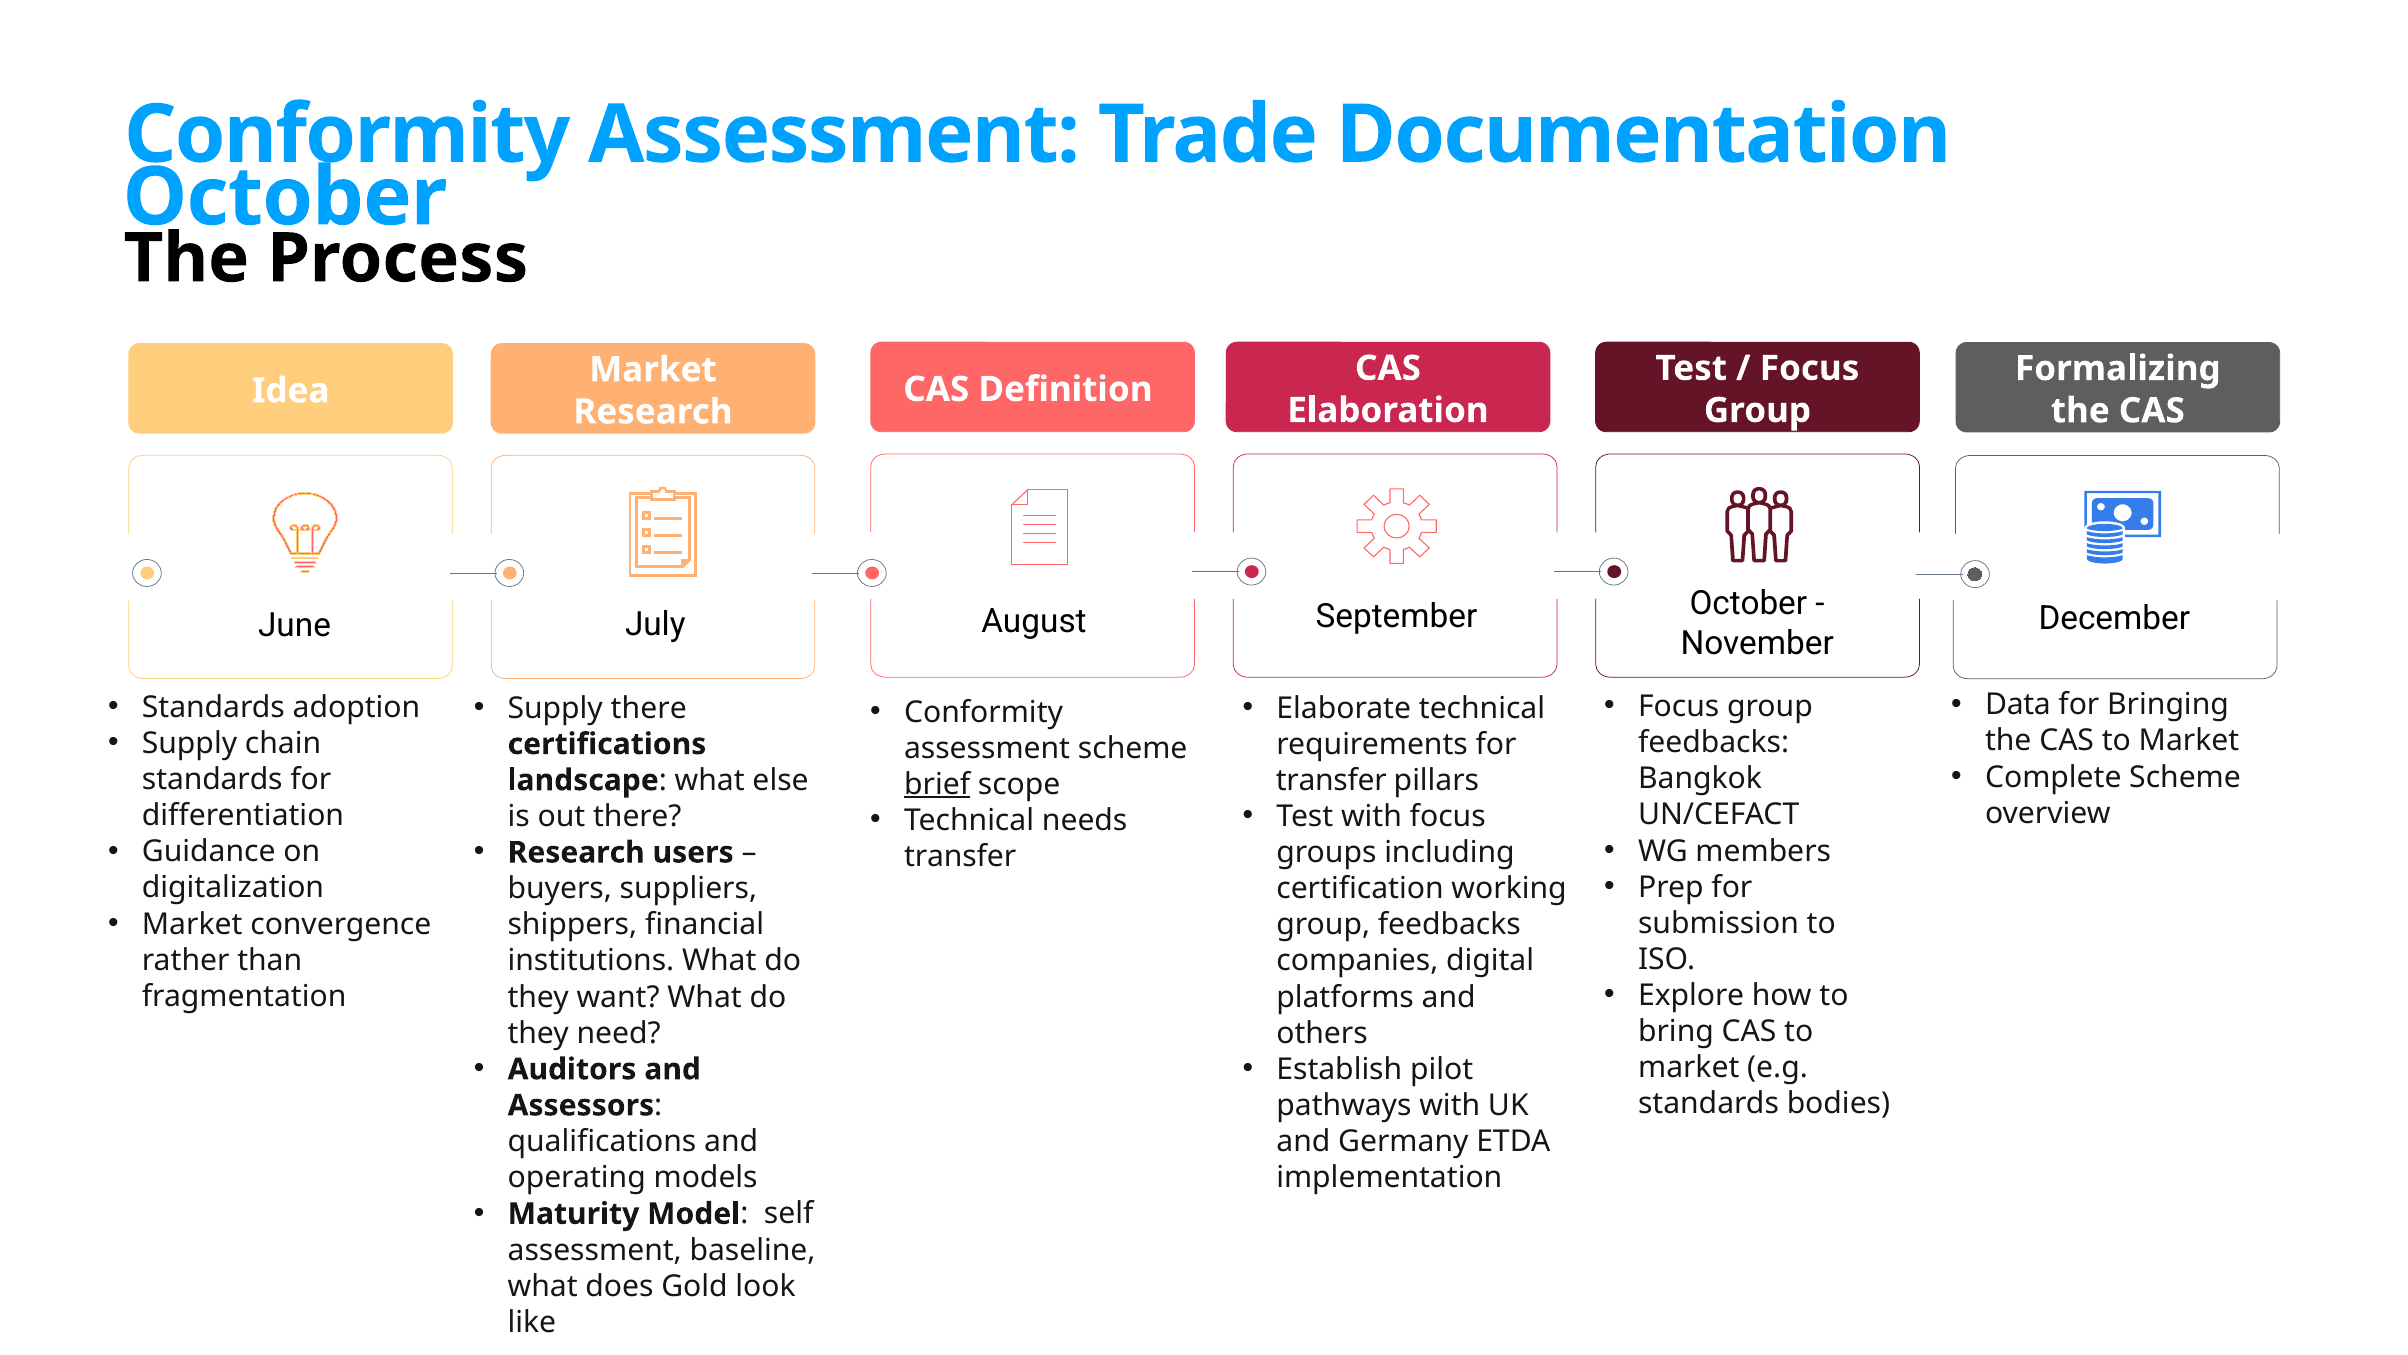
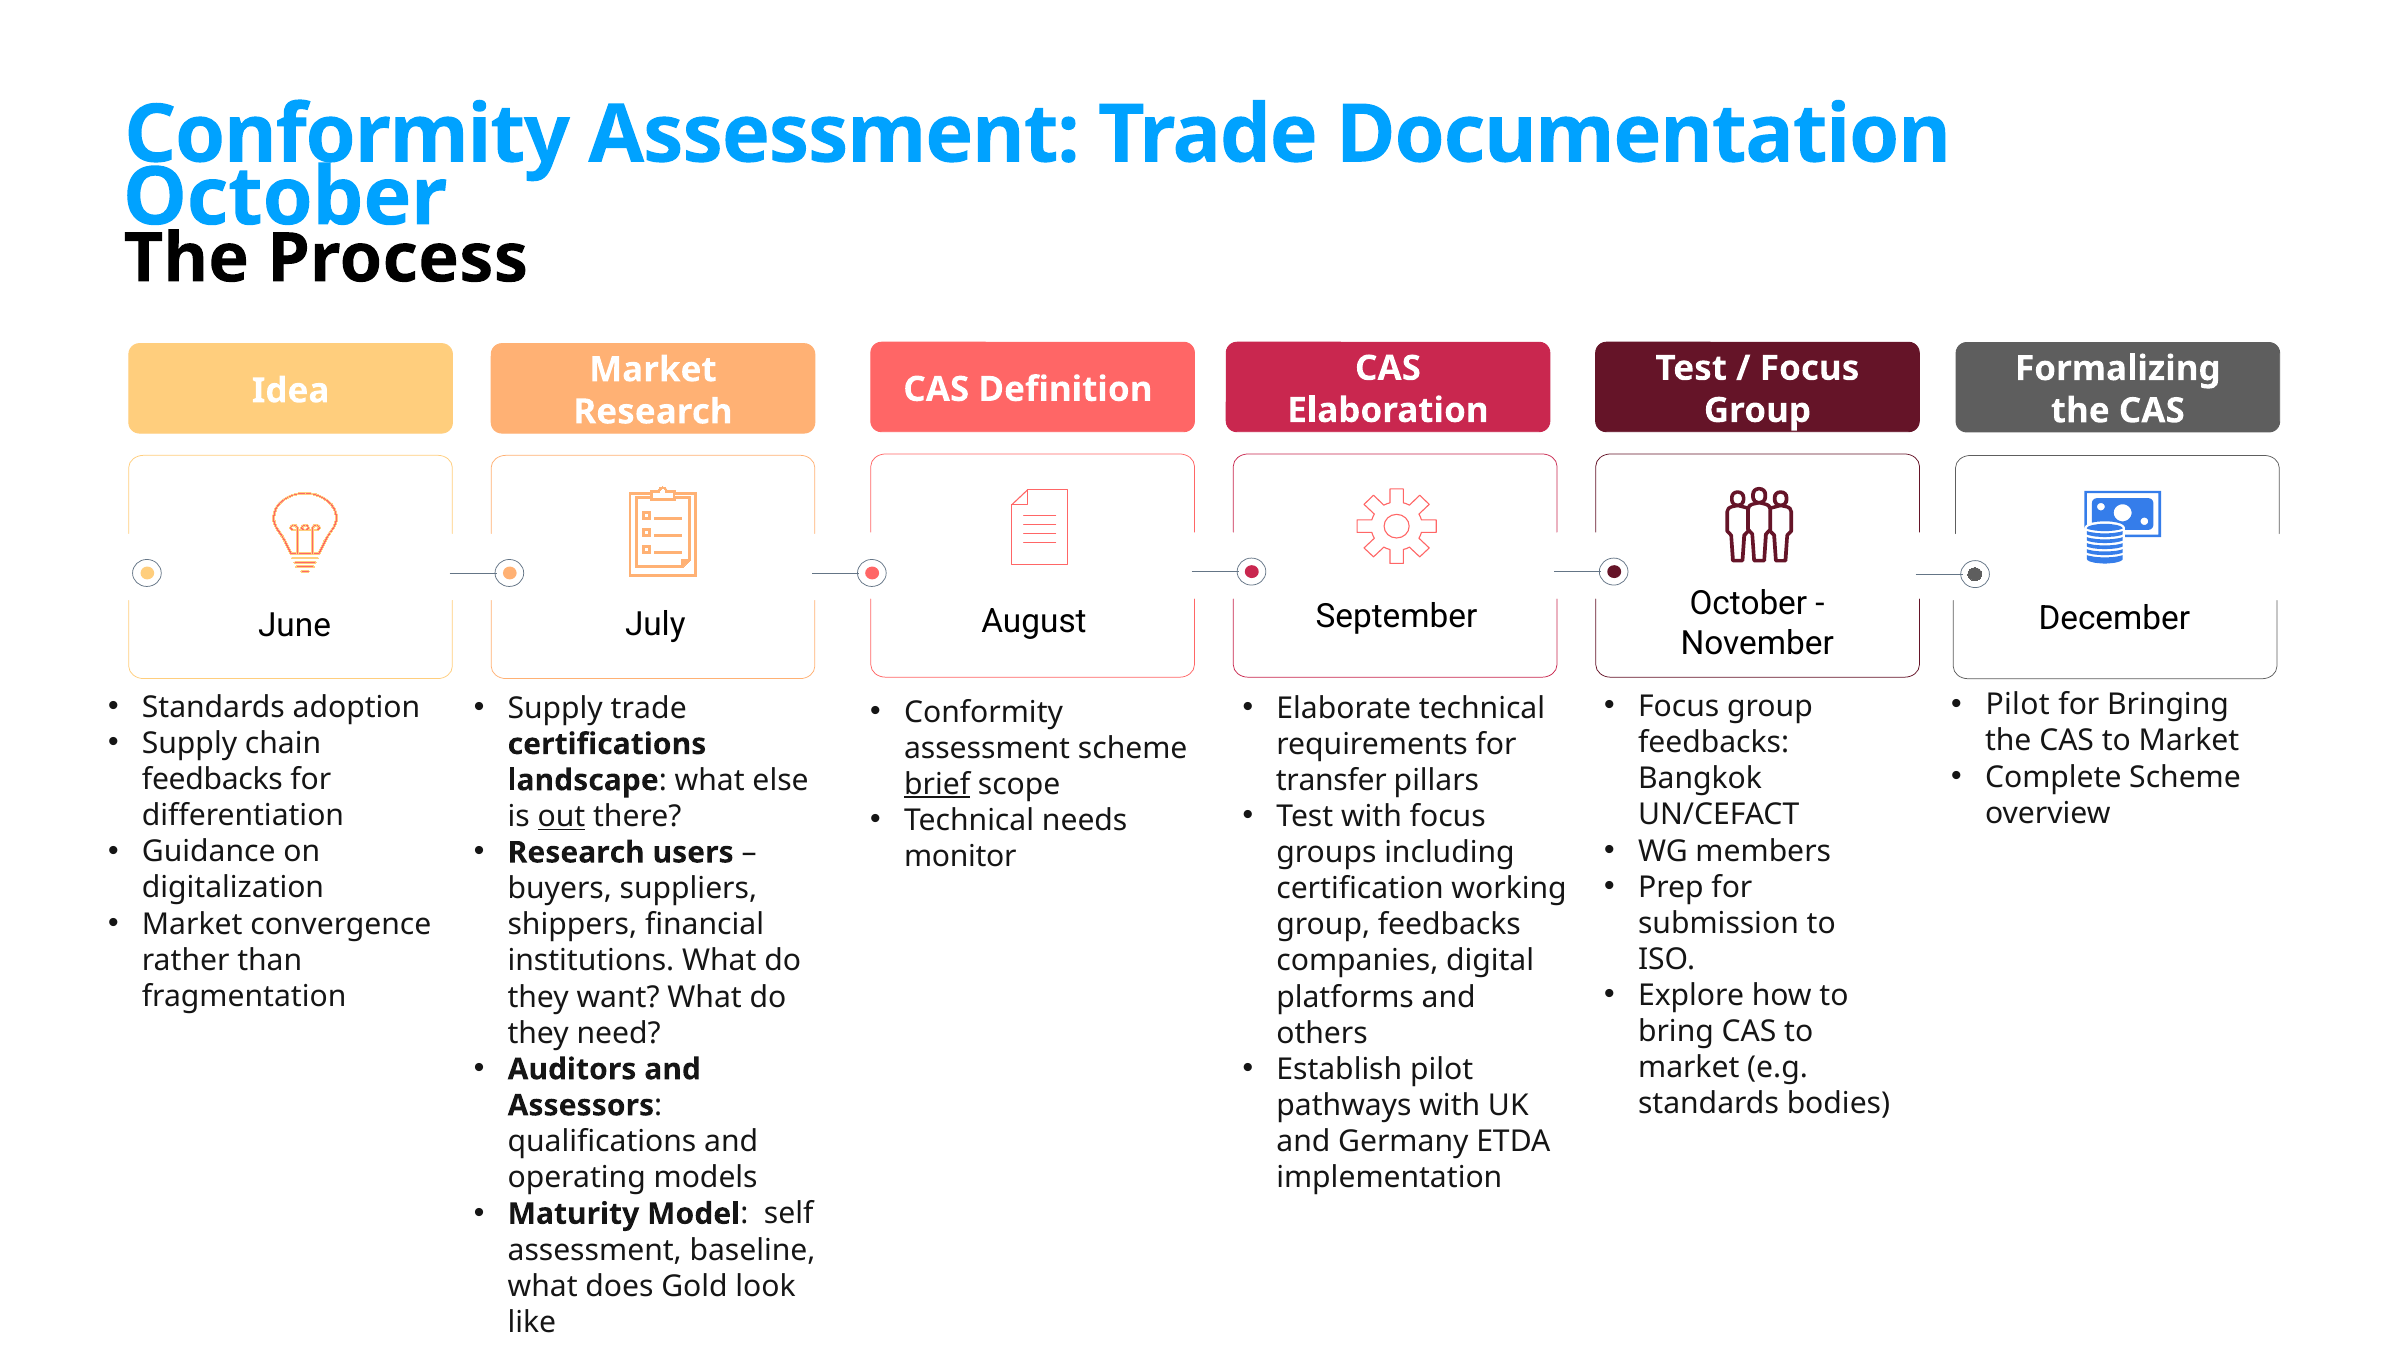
Data: Data -> Pilot (2018, 705)
Supply there: there -> trade (649, 708)
standards: standards -> feedbacks (212, 779)
out underline: none -> present (561, 816)
transfer: transfer -> monitor (960, 856)
